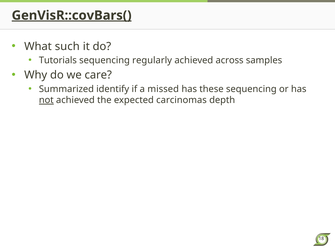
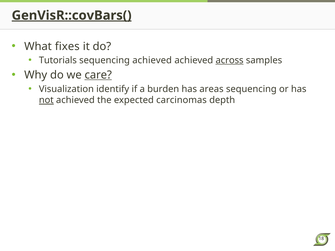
such: such -> fixes (67, 46)
sequencing regularly: regularly -> achieved (152, 60)
across underline: none -> present (230, 60)
care underline: none -> present (98, 75)
Summarized: Summarized -> Visualization (66, 89)
missed: missed -> burden (163, 89)
these: these -> areas (211, 89)
